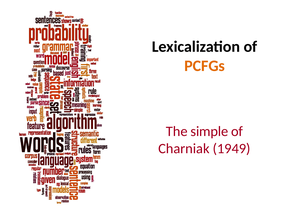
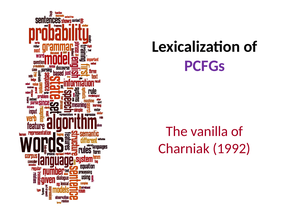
PCFGs colour: orange -> purple (205, 66)
simple: simple -> vanilla (209, 131)
1949: 1949 -> 1992 (232, 149)
